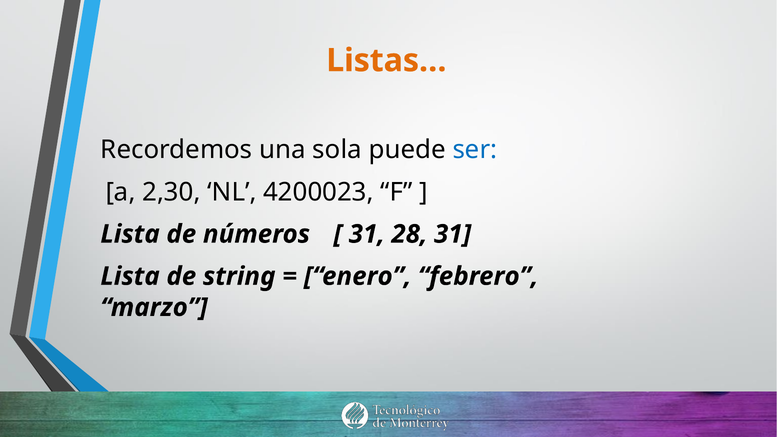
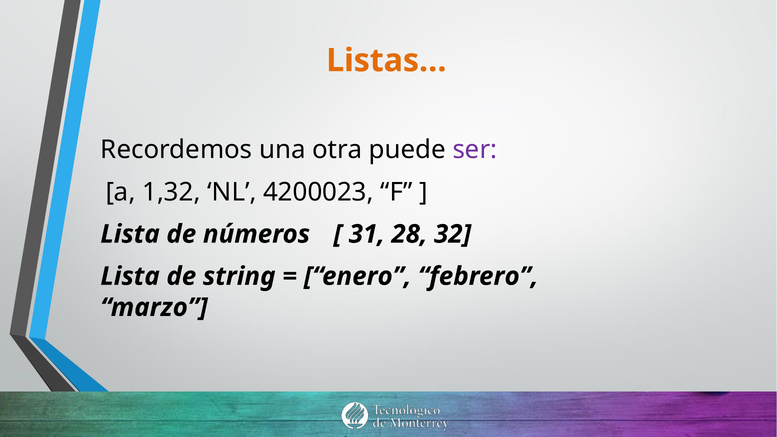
sola: sola -> otra (337, 150)
ser colour: blue -> purple (475, 150)
2,30: 2,30 -> 1,32 (171, 192)
28 31: 31 -> 32 (453, 234)
